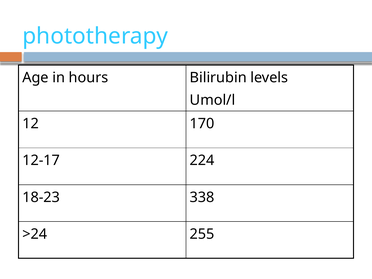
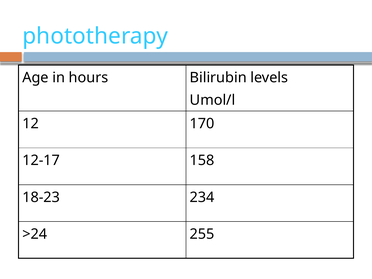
224: 224 -> 158 (202, 160)
338: 338 -> 234 (202, 197)
